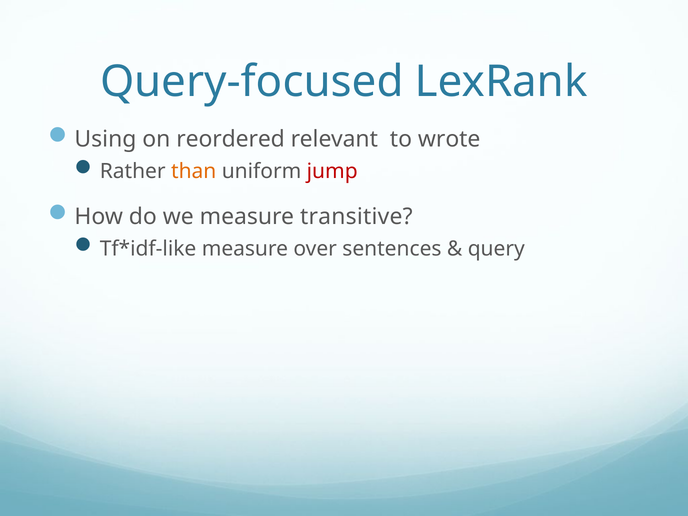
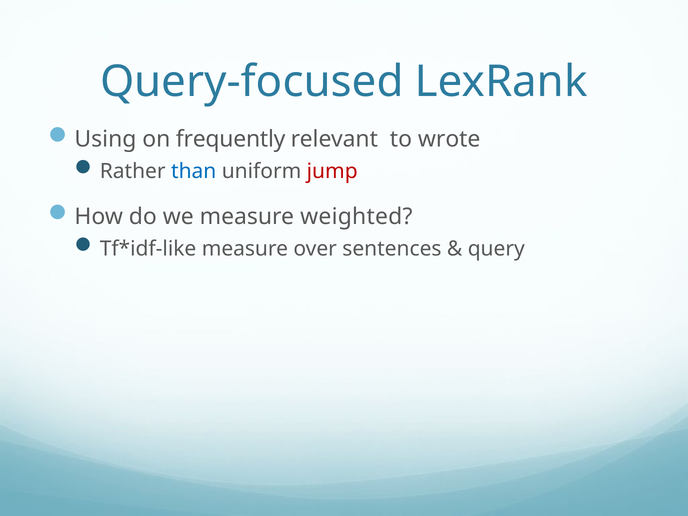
reordered: reordered -> frequently (231, 139)
than colour: orange -> blue (194, 171)
transitive: transitive -> weighted (356, 217)
